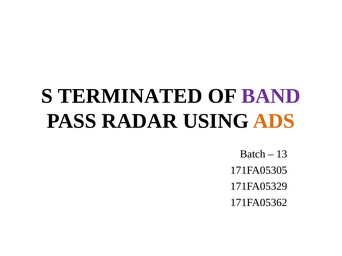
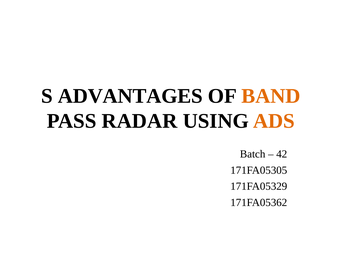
TERMINATED: TERMINATED -> ADVANTAGES (130, 96)
BAND colour: purple -> orange (271, 96)
13: 13 -> 42 (282, 154)
